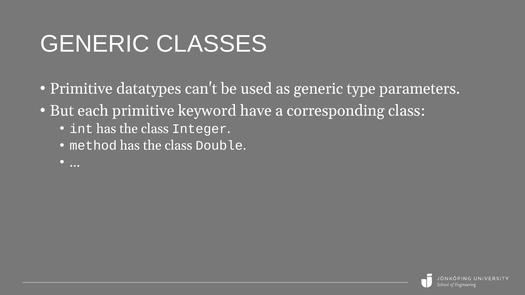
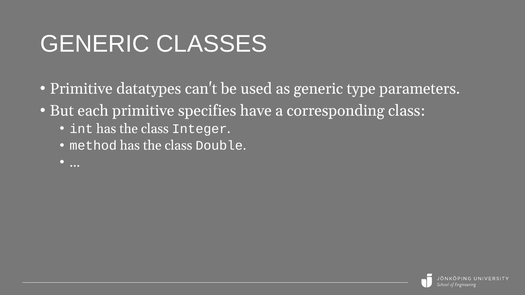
keyword: keyword -> specifies (207, 111)
